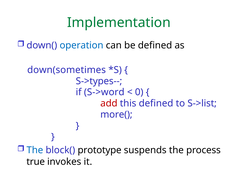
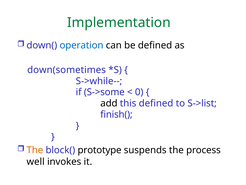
S->types--: S->types-- -> S->while-- (99, 81)
S->word: S->word -> S->some (104, 92)
add colour: red -> black (109, 103)
more(: more( -> finish( (116, 114)
The colour: blue -> orange (35, 150)
true: true -> well (36, 161)
